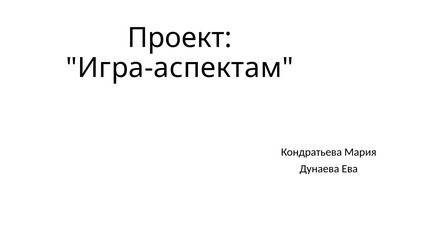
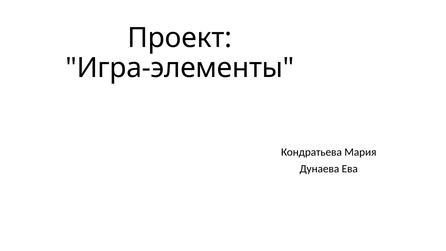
Игра-аспектам: Игра-аспектам -> Игра-элементы (180, 68)
